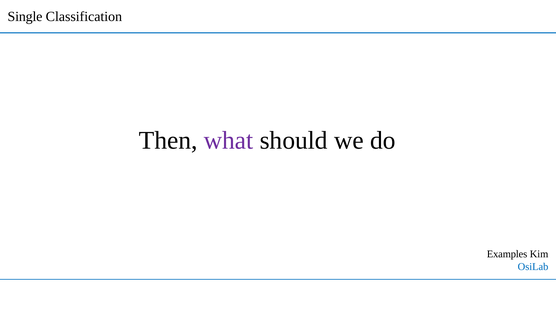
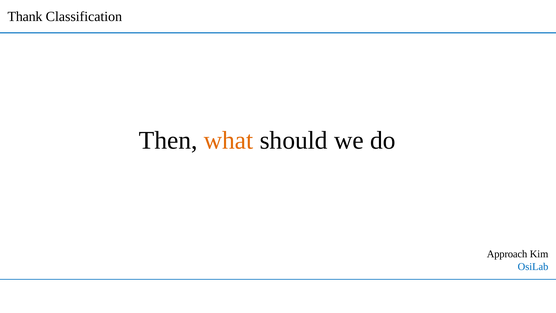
Single: Single -> Thank (25, 17)
what colour: purple -> orange (229, 140)
Examples: Examples -> Approach (507, 254)
